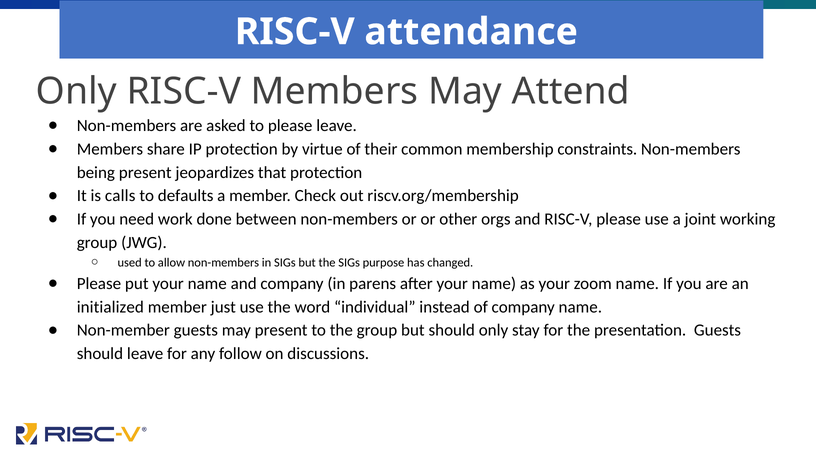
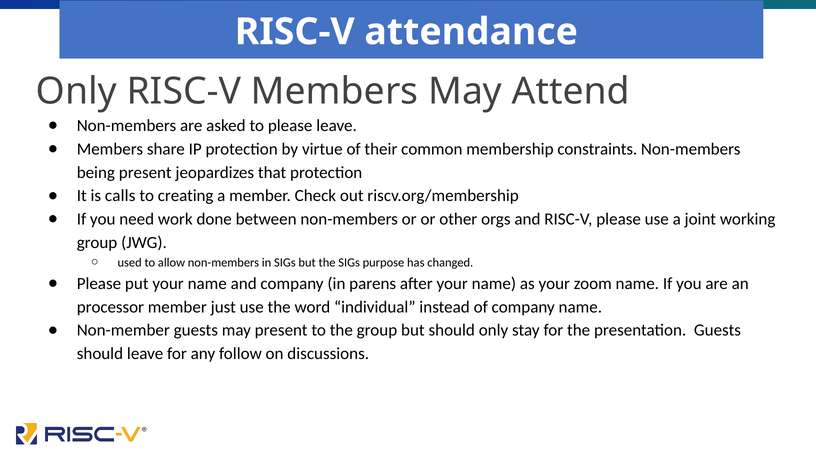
defaults: defaults -> creating (186, 196)
initialized: initialized -> processor (110, 307)
